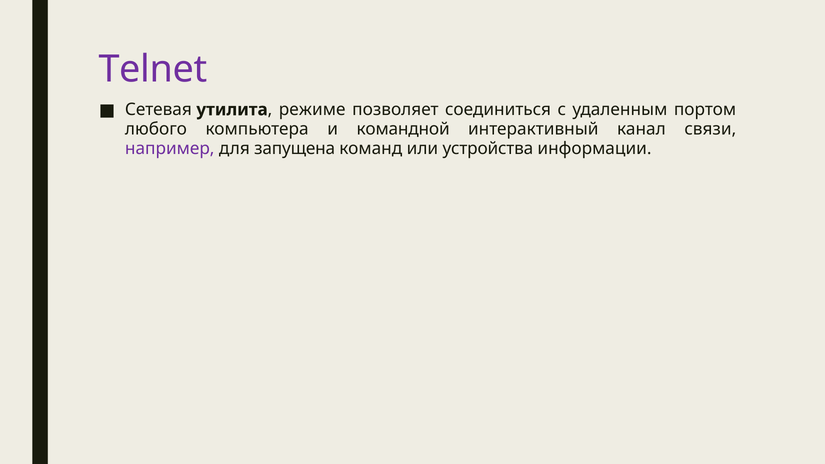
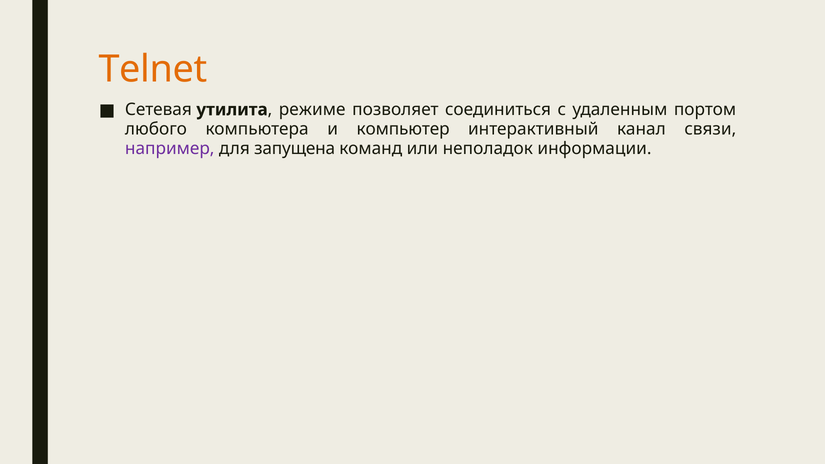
Telnet colour: purple -> orange (153, 69)
командной: командной -> компьютер (403, 129)
устройства: устройства -> неполадок (488, 148)
